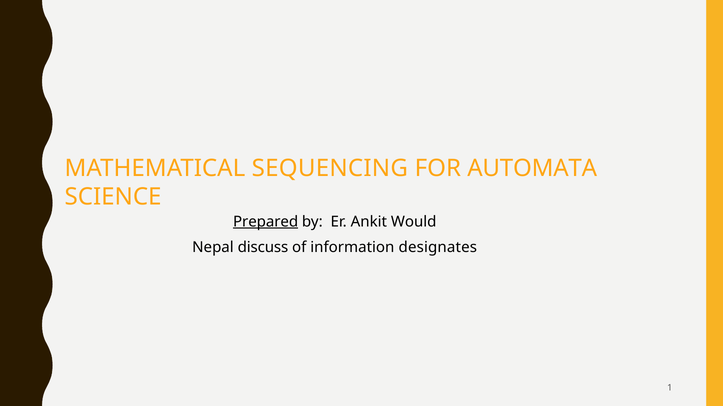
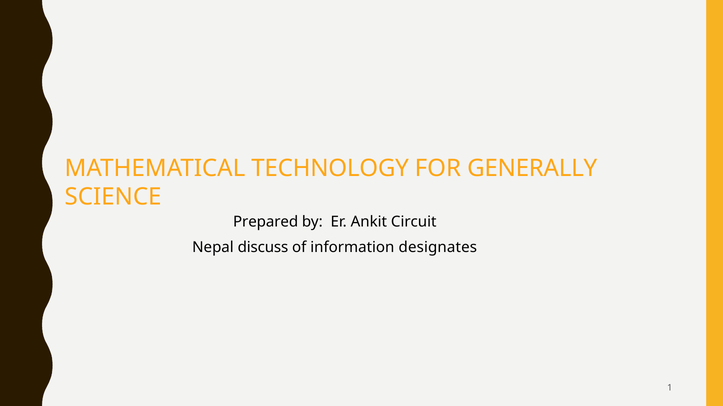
SEQUENCING: SEQUENCING -> TECHNOLOGY (330, 168)
AUTOMATA: AUTOMATA -> GENERALLY (532, 168)
Prepared underline: present -> none (266, 222)
Would: Would -> Circuit (414, 222)
